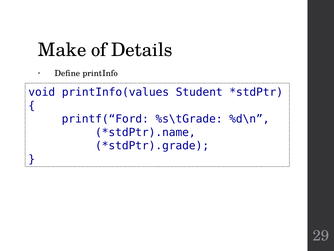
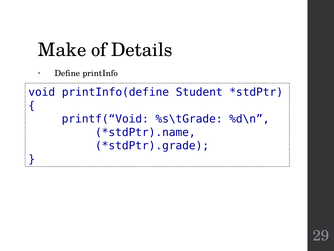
printInfo(values: printInfo(values -> printInfo(define (115, 92)
printf(“Ford: printf(“Ford -> printf(“Void (105, 119)
